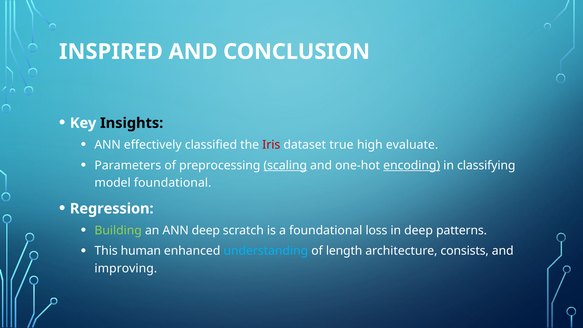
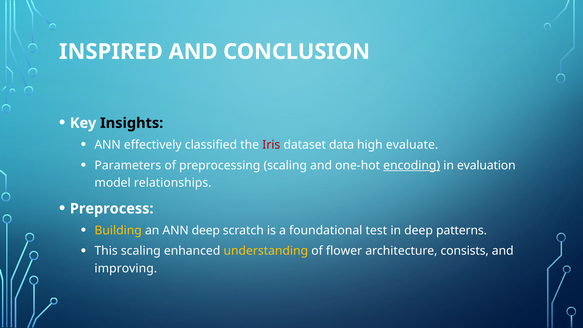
true: true -> data (342, 145)
scaling underline: present -> none (285, 165)
classifying: classifying -> evaluation (486, 165)
model foundational: foundational -> relationships (173, 183)
Regression: Regression -> Preprocess (112, 209)
Building colour: light green -> yellow (118, 230)
loss: loss -> test (376, 230)
This human: human -> scaling (141, 251)
understanding colour: light blue -> yellow (266, 251)
length: length -> flower (344, 251)
